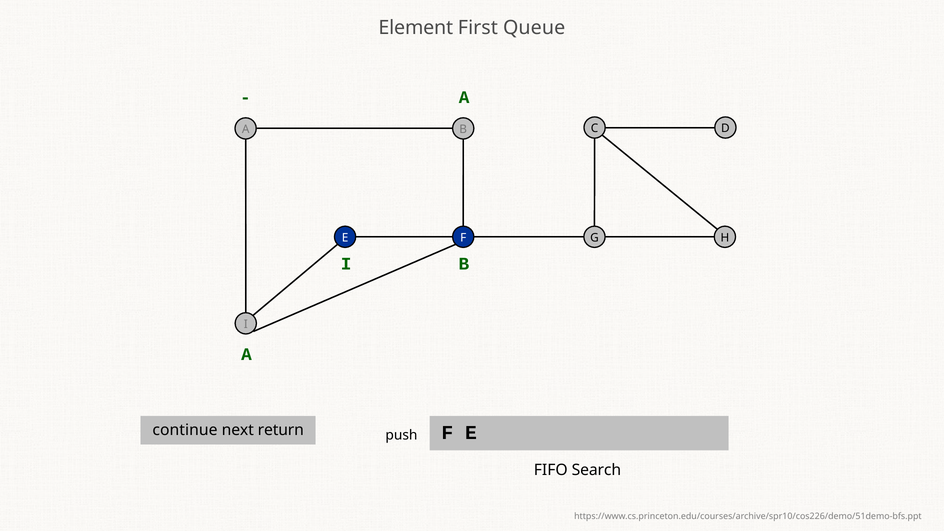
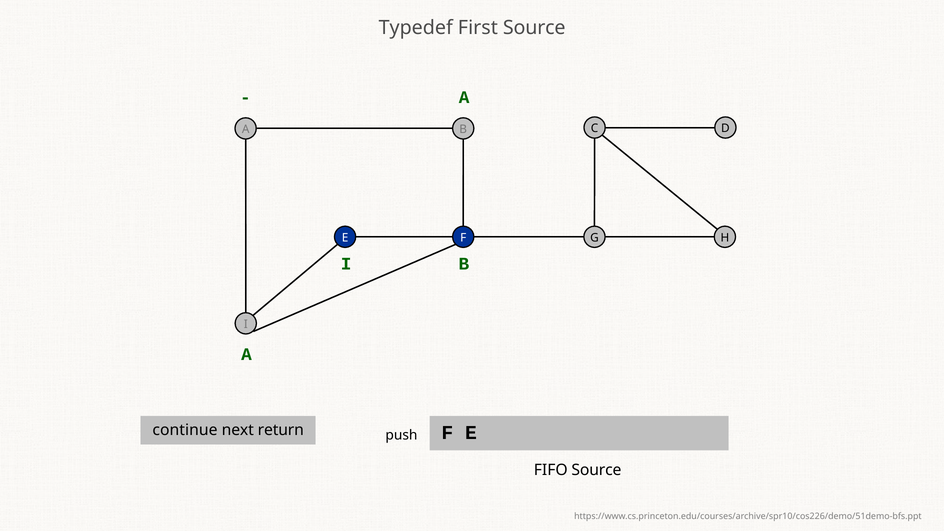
Element: Element -> Typedef (416, 28)
First Queue: Queue -> Source (534, 28)
FIFO Search: Search -> Source (596, 470)
